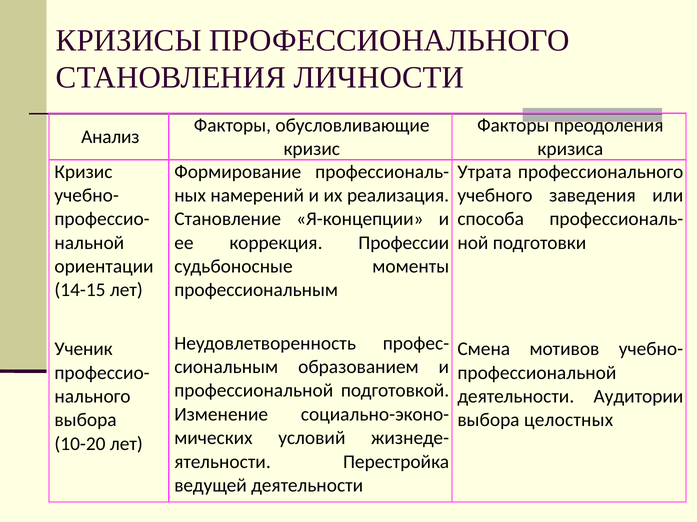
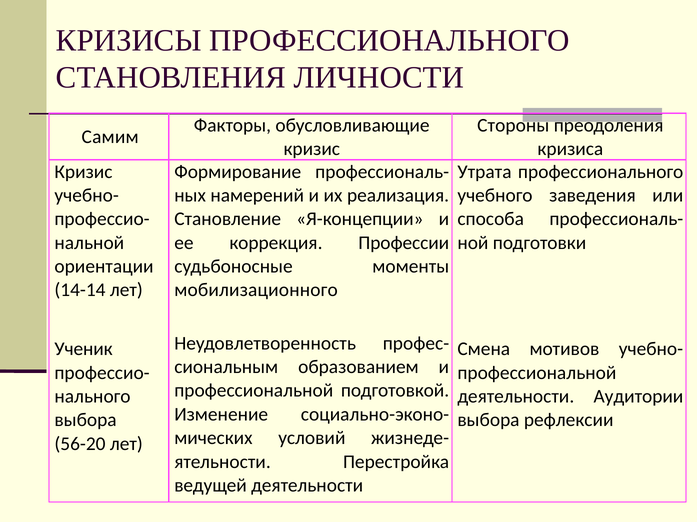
Факторы: Факторы -> Стороны (513, 125)
Анализ: Анализ -> Самим (110, 137)
14-15: 14-15 -> 14-14 (80, 291)
профессиональным: профессиональным -> мобилизационного (256, 291)
целостных: целостных -> рефлексии (569, 421)
10-20: 10-20 -> 56-20 (80, 444)
